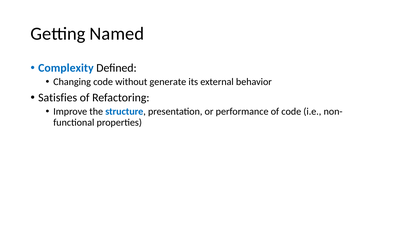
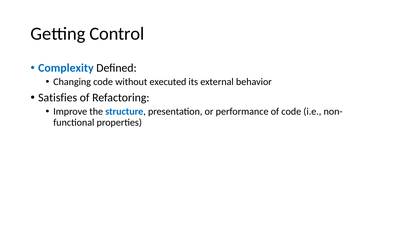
Named: Named -> Control (117, 34)
generate: generate -> executed (168, 82)
